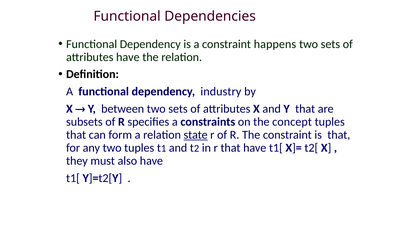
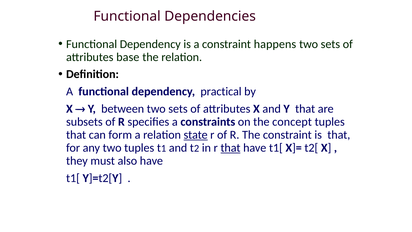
attributes have: have -> base (128, 57)
industry: industry -> practical (221, 92)
that underline: none -> present (231, 148)
